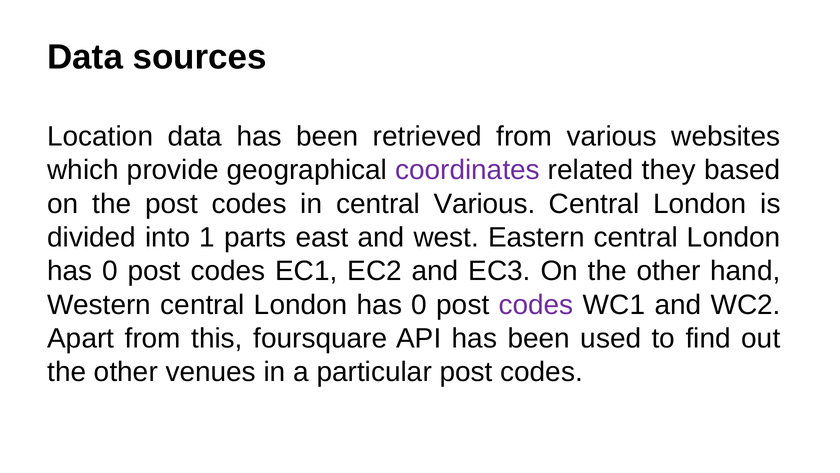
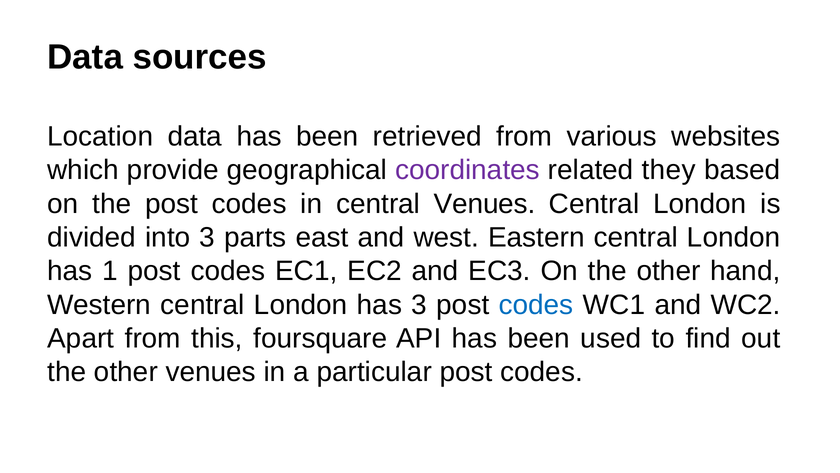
central Various: Various -> Venues (485, 204)
into 1: 1 -> 3 (207, 237)
0: 0 -> 1 (110, 271)
0: 0 -> 3 (419, 304)
codes colour: purple -> blue (536, 304)
